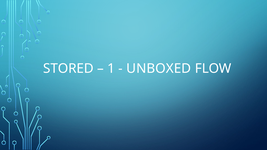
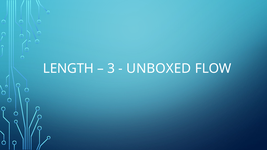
STORED: STORED -> LENGTH (68, 69)
1: 1 -> 3 (111, 69)
